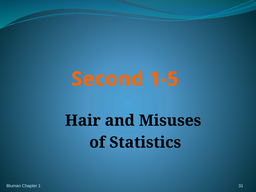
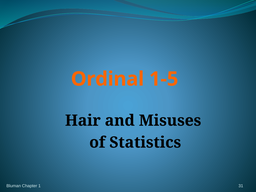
Second: Second -> Ordinal (107, 79)
